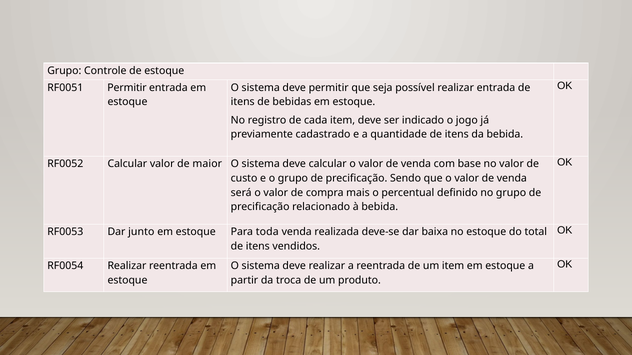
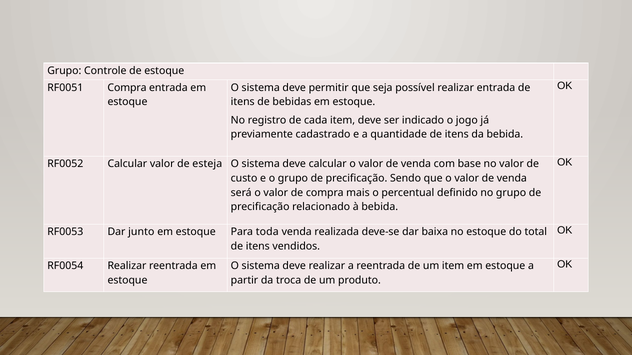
RF0051 Permitir: Permitir -> Compra (127, 88)
maior: maior -> esteja (207, 164)
